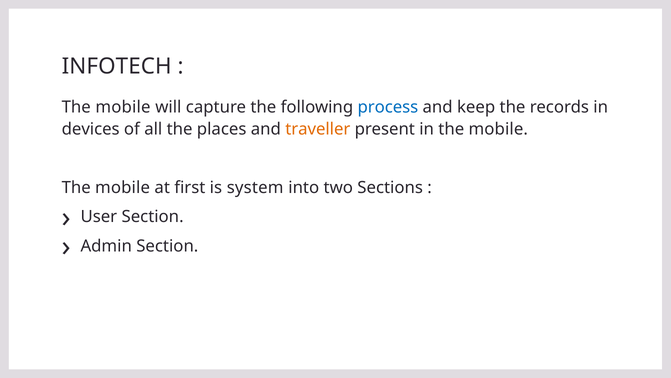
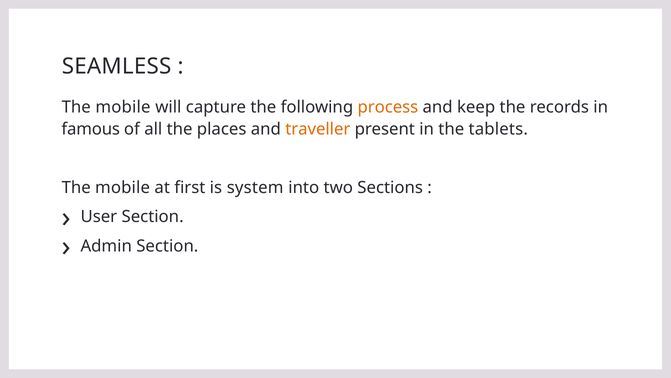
INFOTECH: INFOTECH -> SEAMLESS (117, 66)
process colour: blue -> orange (388, 107)
devices: devices -> famous (91, 129)
in the mobile: mobile -> tablets (498, 129)
